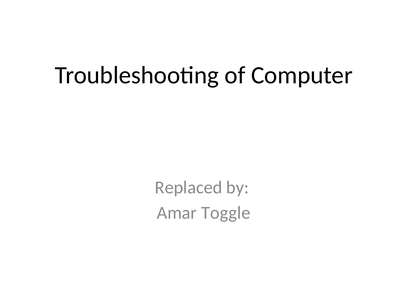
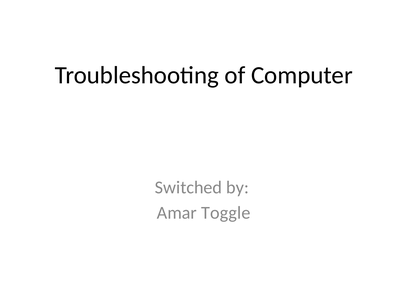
Replaced: Replaced -> Switched (189, 188)
